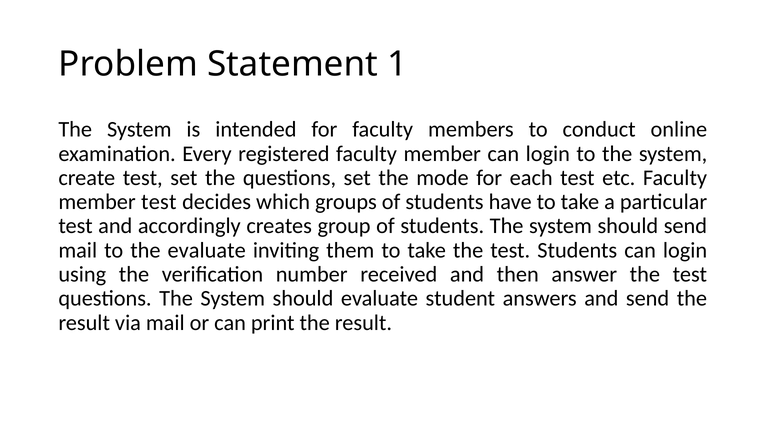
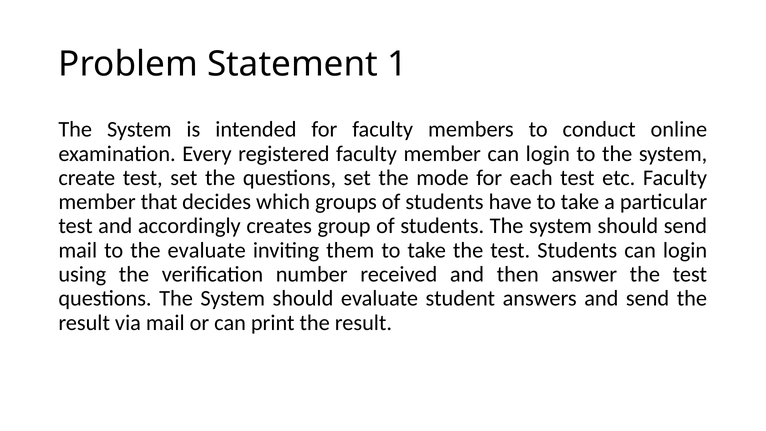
member test: test -> that (159, 202)
